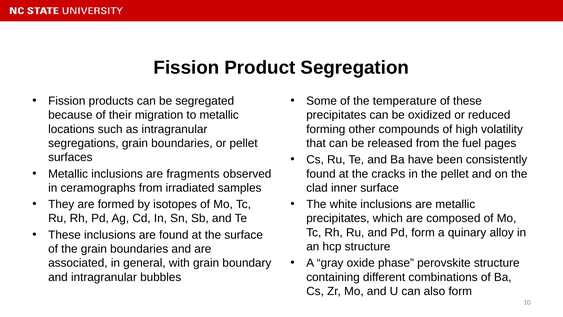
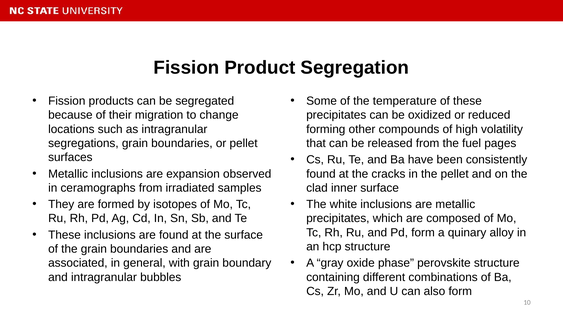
to metallic: metallic -> change (219, 115)
fragments: fragments -> expansion (193, 174)
